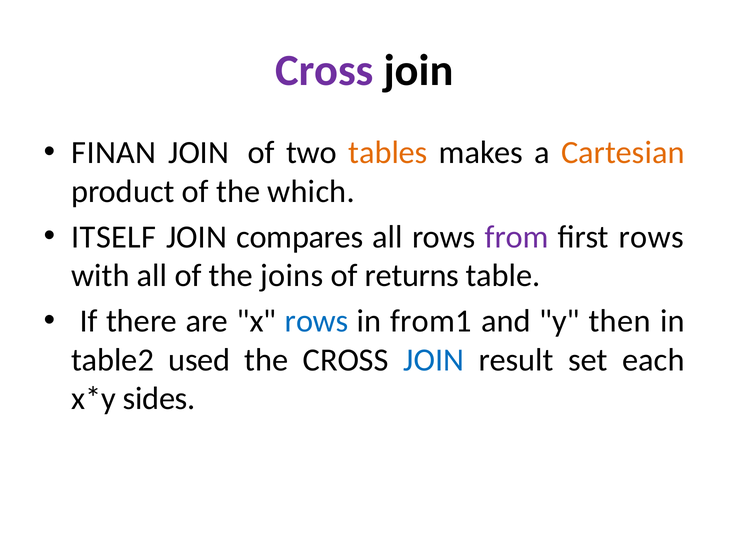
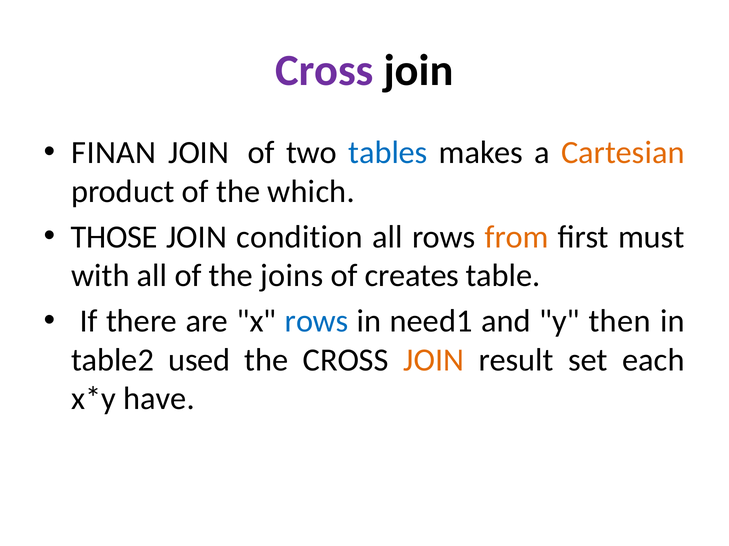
tables colour: orange -> blue (388, 153)
ITSELF: ITSELF -> THOSE (114, 237)
compares: compares -> condition (300, 237)
from colour: purple -> orange (517, 237)
first rows: rows -> must (651, 237)
returns: returns -> creates (412, 276)
from1: from1 -> need1 (431, 321)
JOIN colour: blue -> orange (434, 360)
sides: sides -> have (159, 399)
